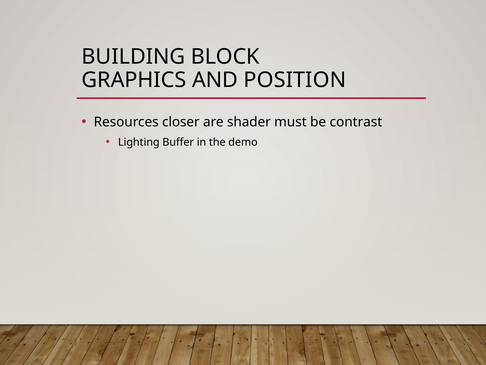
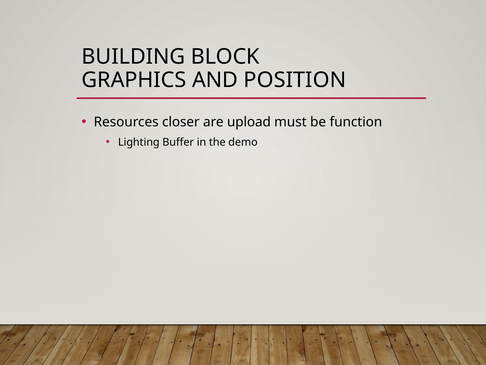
shader: shader -> upload (249, 122)
contrast: contrast -> function (356, 122)
